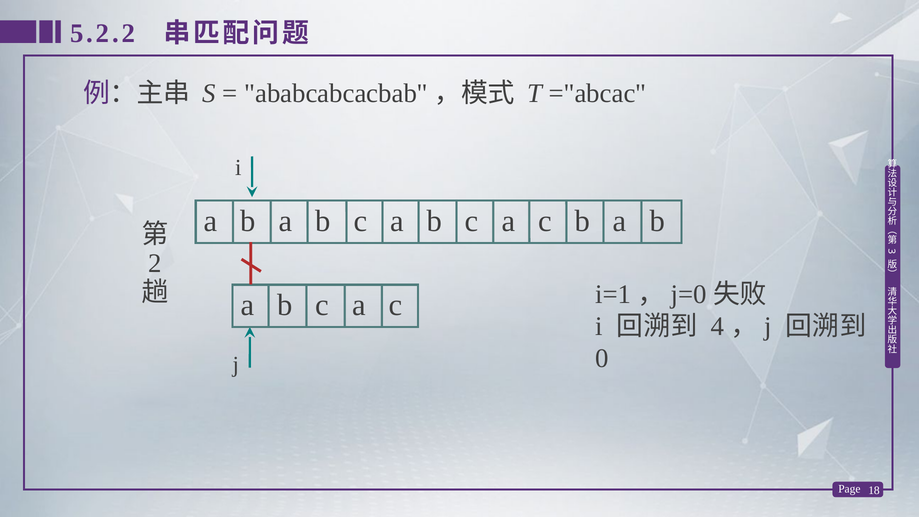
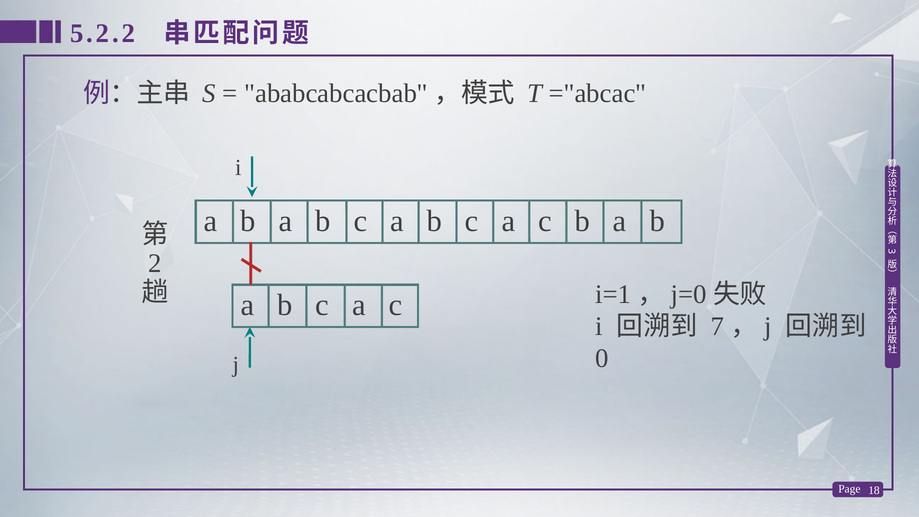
4: 4 -> 7 (717, 326)
